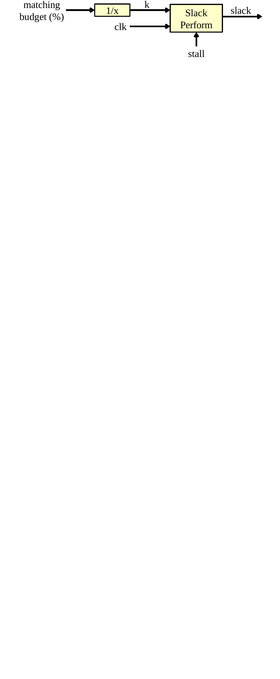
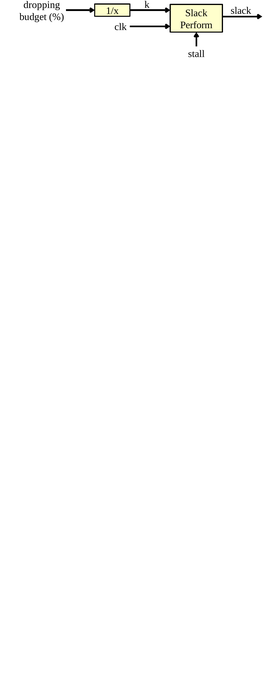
matching: matching -> dropping (42, 5)
